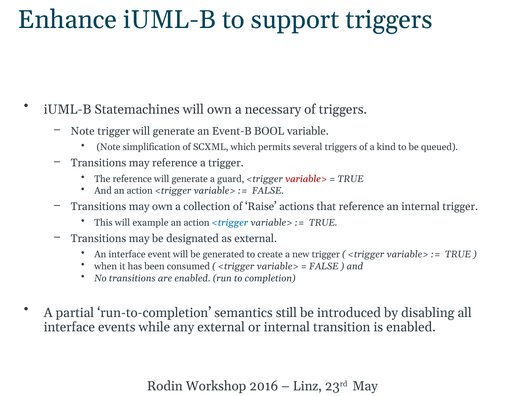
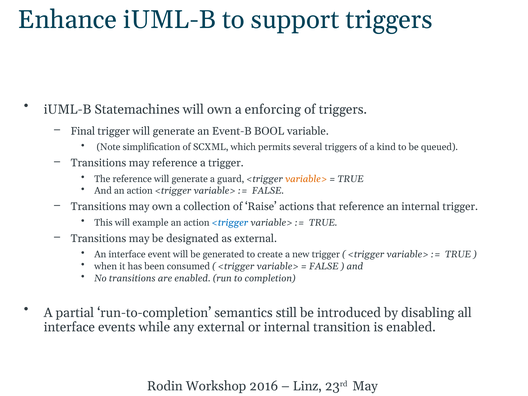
necessary: necessary -> enforcing (273, 110)
Note: Note -> Final (83, 131)
variable> colour: red -> orange (306, 179)
